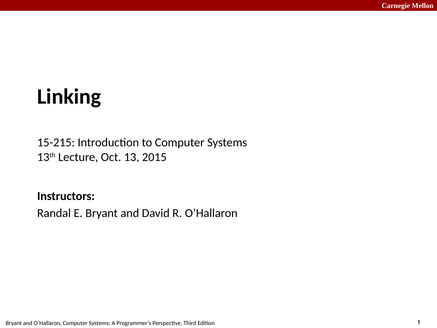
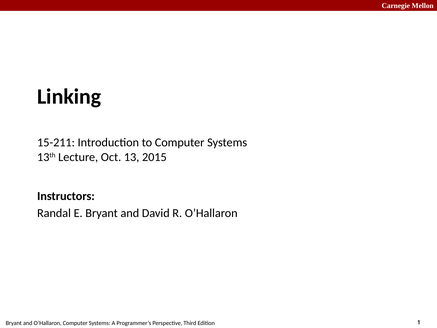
15-215: 15-215 -> 15-211 (56, 143)
